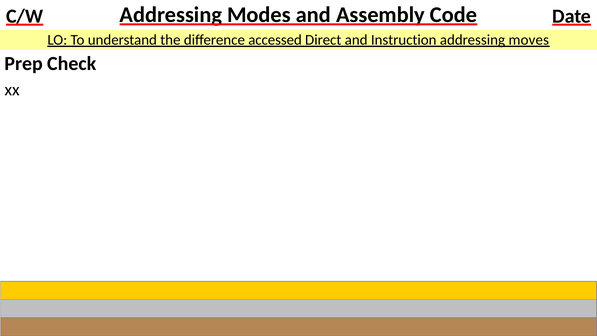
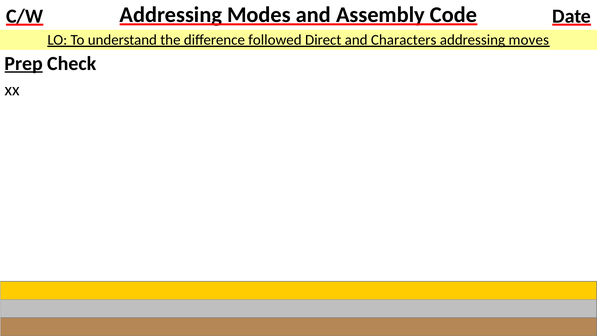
accessed: accessed -> followed (275, 40)
Instruction: Instruction -> Characters (404, 40)
Prep underline: none -> present (24, 63)
